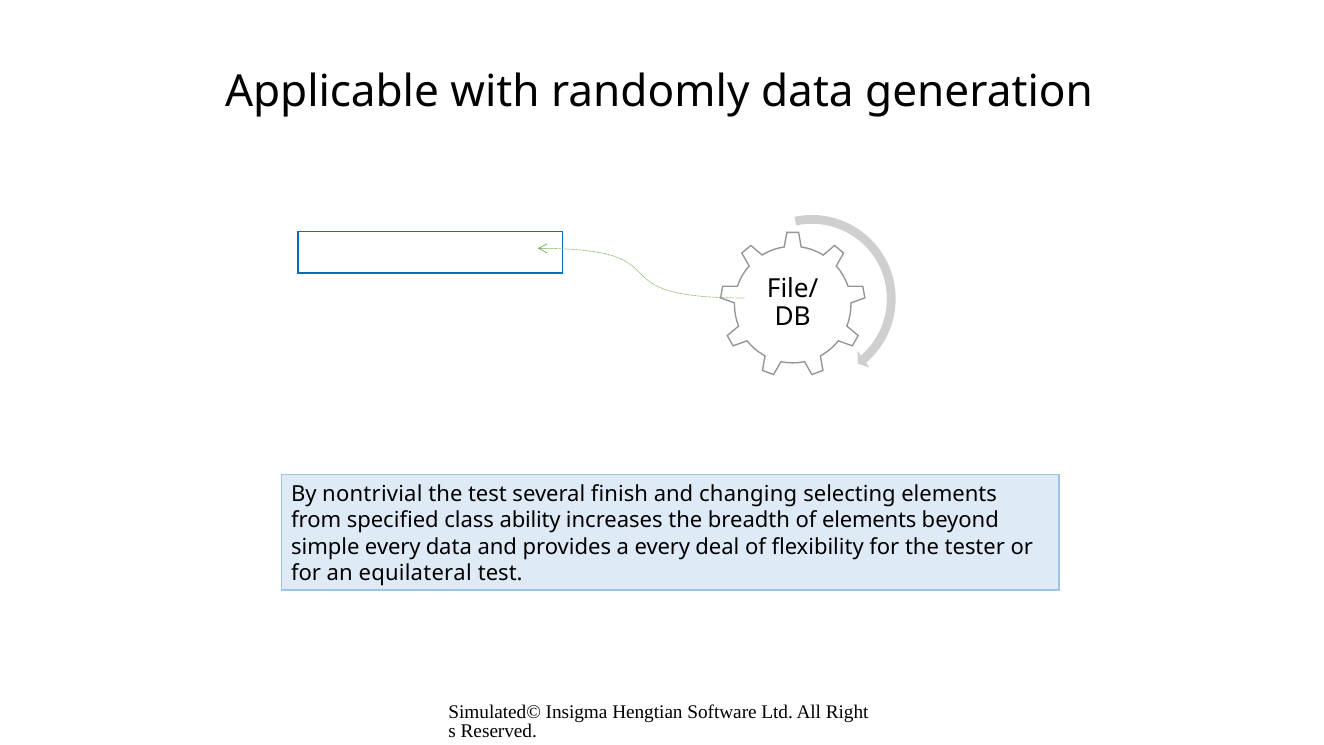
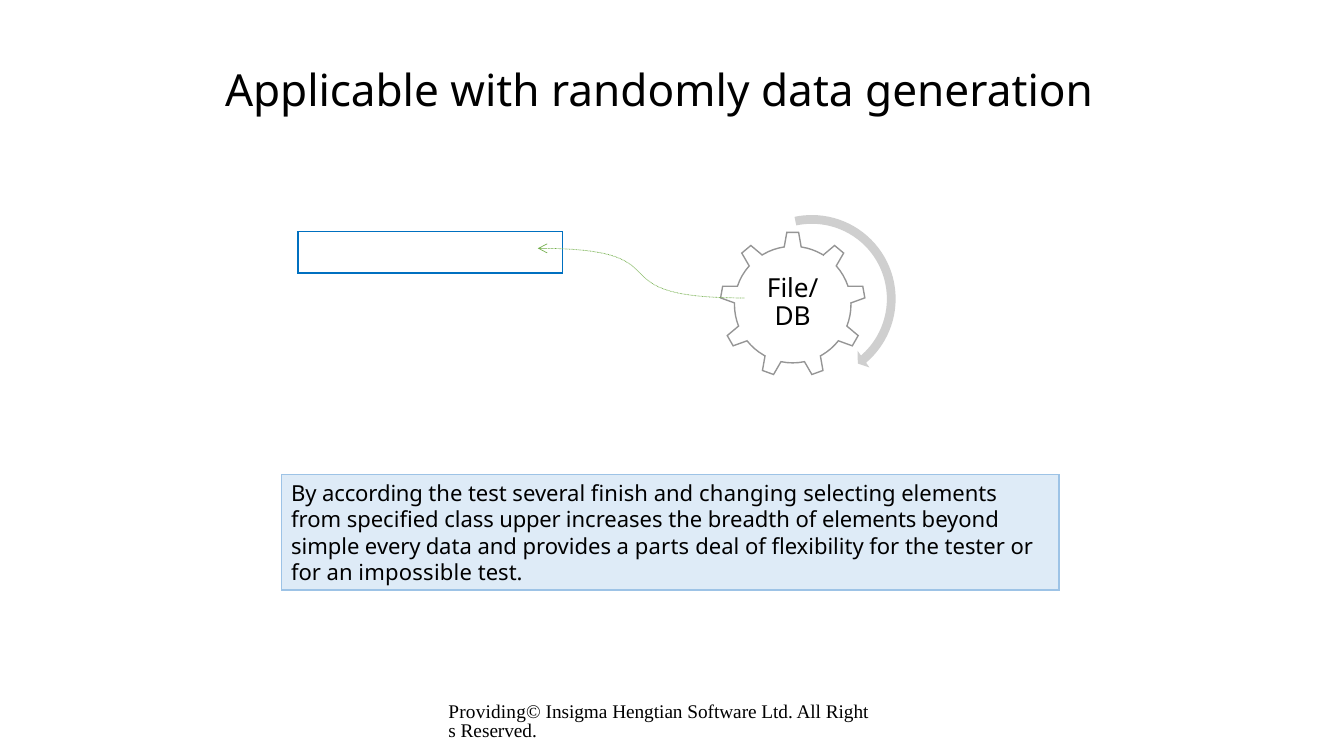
nontrivial: nontrivial -> according (373, 494)
ability: ability -> upper (530, 520)
a every: every -> parts (662, 547)
equilateral: equilateral -> impossible (415, 573)
Simulated©: Simulated© -> Providing© (495, 711)
